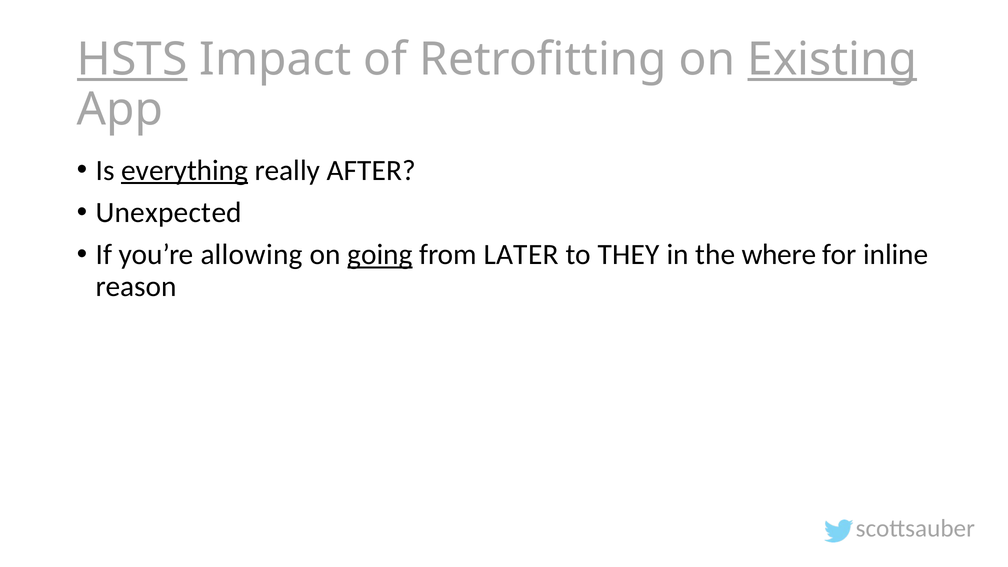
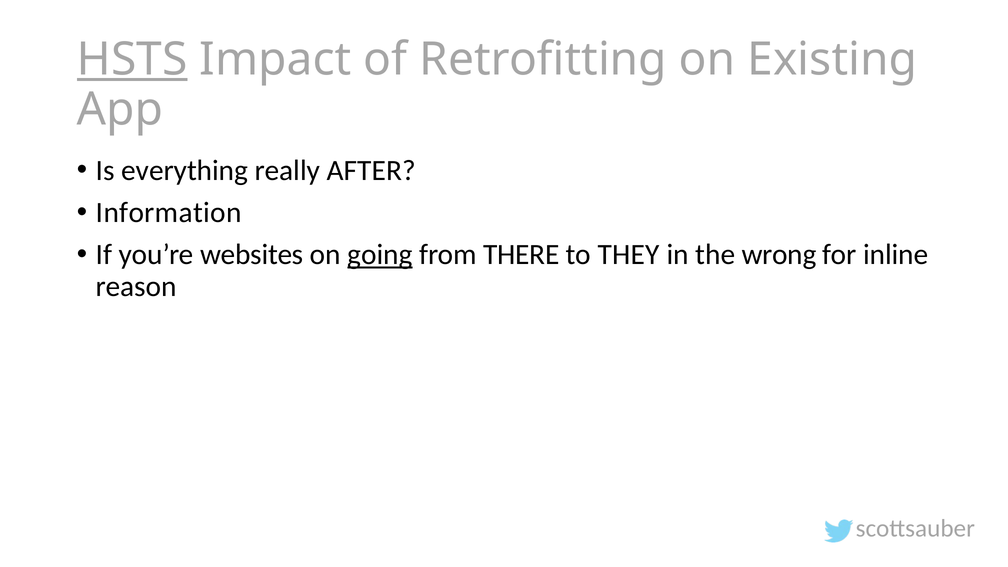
Existing underline: present -> none (832, 60)
everything underline: present -> none (185, 170)
Unexpected: Unexpected -> Information (169, 213)
allowing: allowing -> websites (252, 255)
LATER: LATER -> THERE (521, 255)
where: where -> wrong (779, 255)
